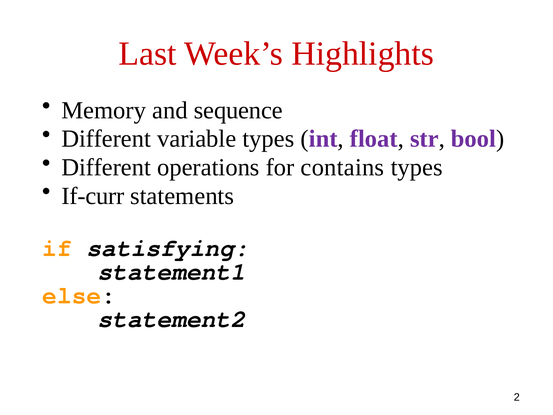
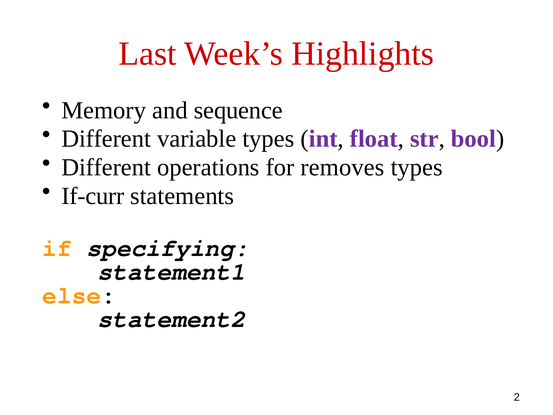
contains: contains -> removes (342, 167)
satisfying: satisfying -> specifying (168, 248)
